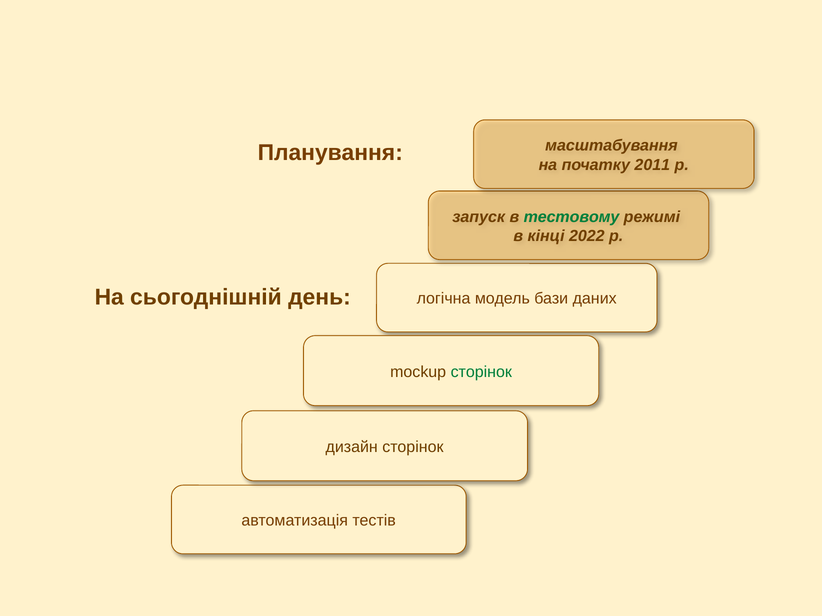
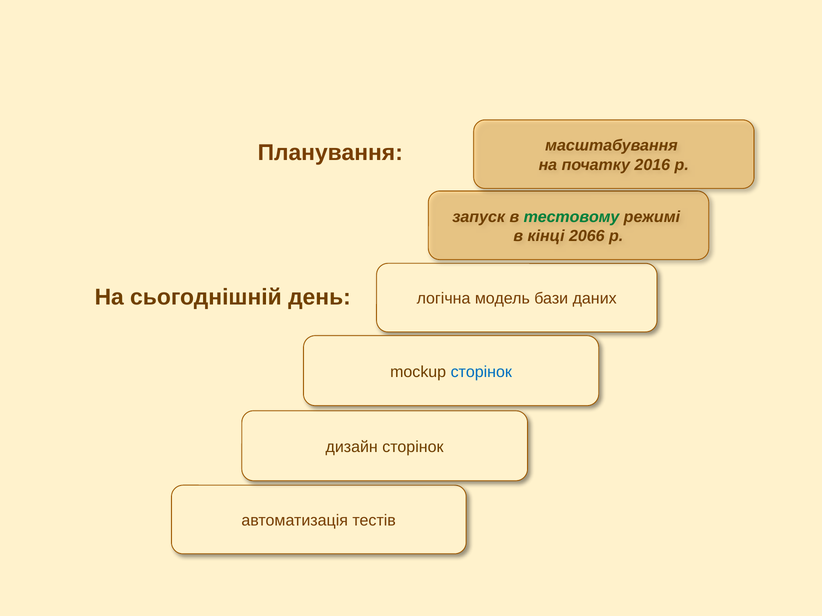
2011: 2011 -> 2016 (652, 165)
2022: 2022 -> 2066 (587, 236)
сторінок colour: green -> blue (481, 372)
